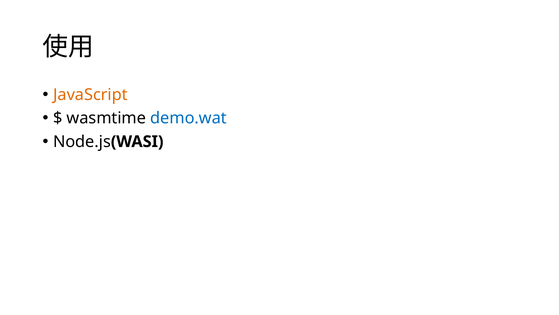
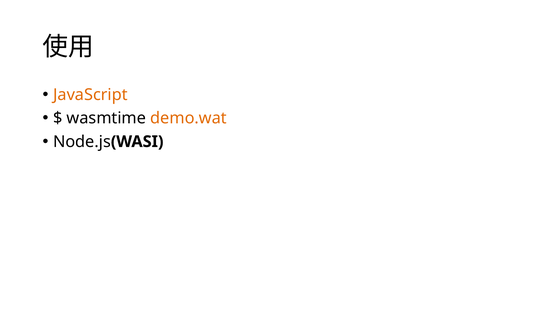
demo.wat colour: blue -> orange (189, 118)
